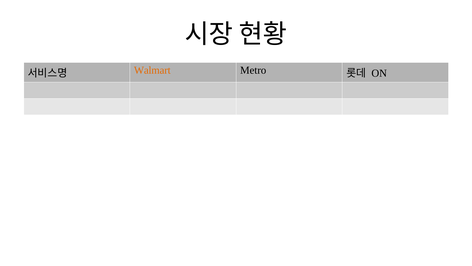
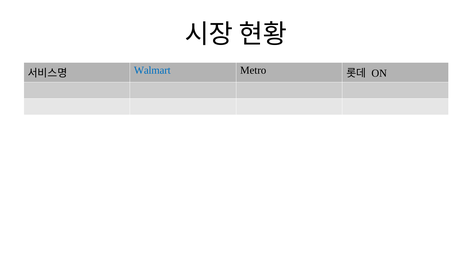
Walmart colour: orange -> blue (152, 70)
